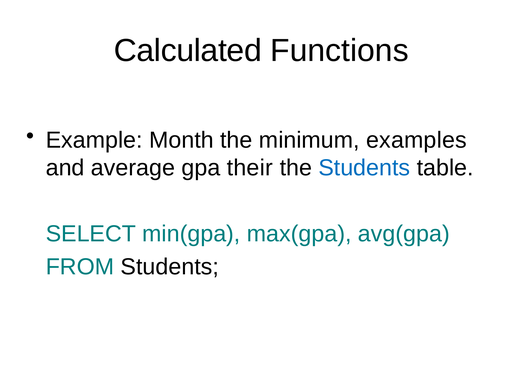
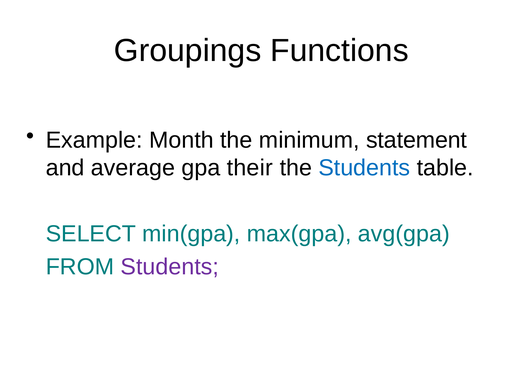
Calculated: Calculated -> Groupings (188, 51)
examples: examples -> statement (417, 140)
Students colour: black -> purple (170, 267)
